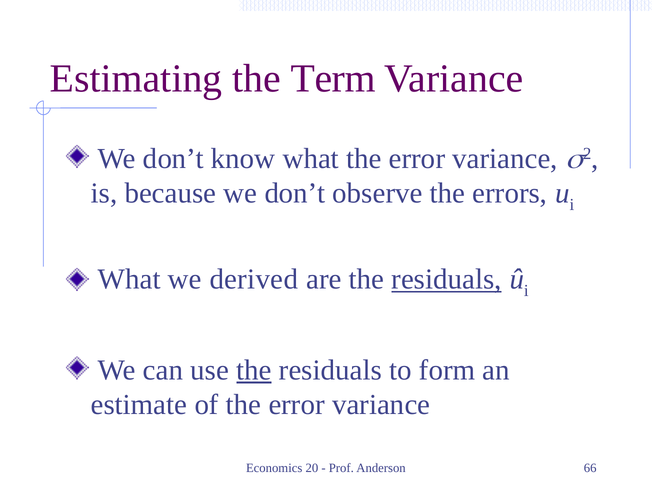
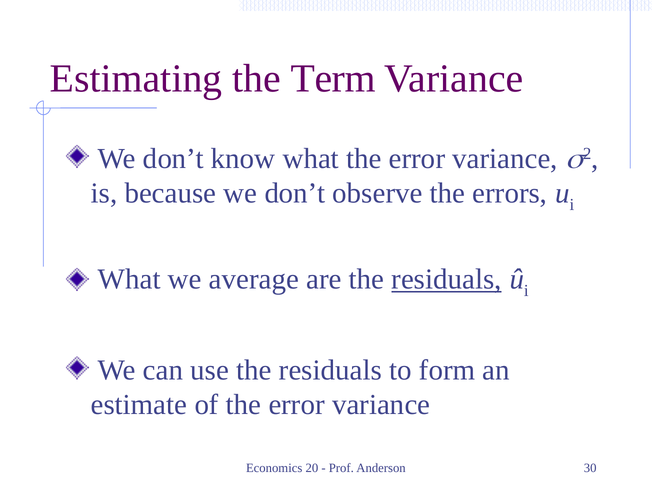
derived: derived -> average (254, 279)
the underline: present -> none (254, 370)
66: 66 -> 30 (590, 468)
